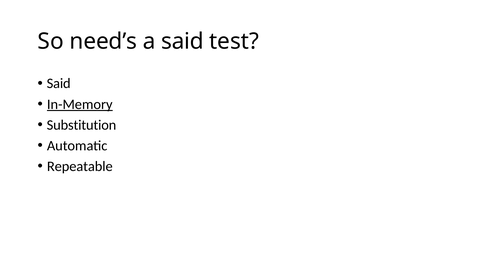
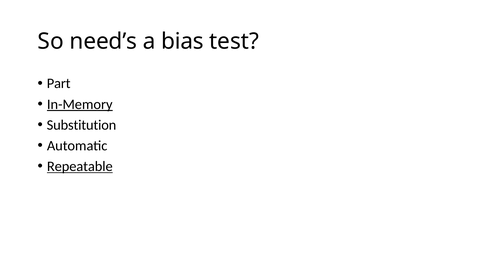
a said: said -> bias (182, 41)
Said: Said -> Part (59, 84)
Repeatable underline: none -> present (80, 166)
